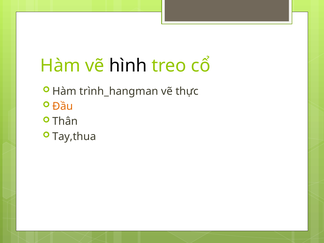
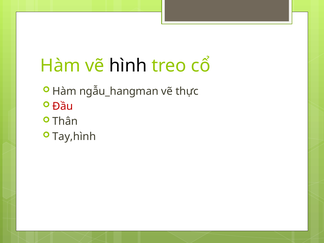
trình_hangman: trình_hangman -> ngẫu_hangman (119, 91)
Đầu colour: orange -> red (63, 106)
Tay,thua: Tay,thua -> Tay,hình (74, 137)
